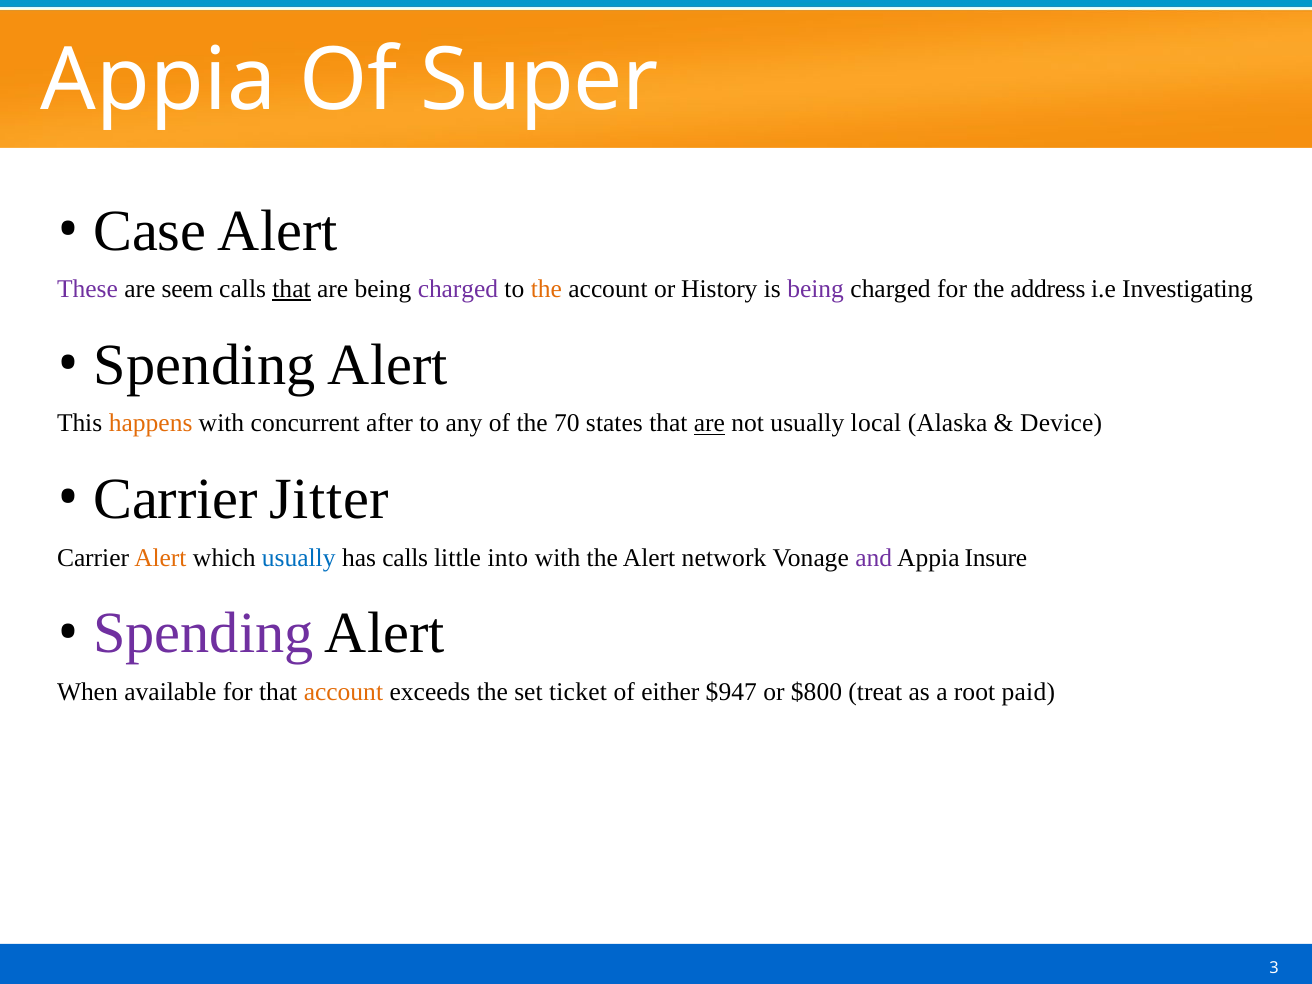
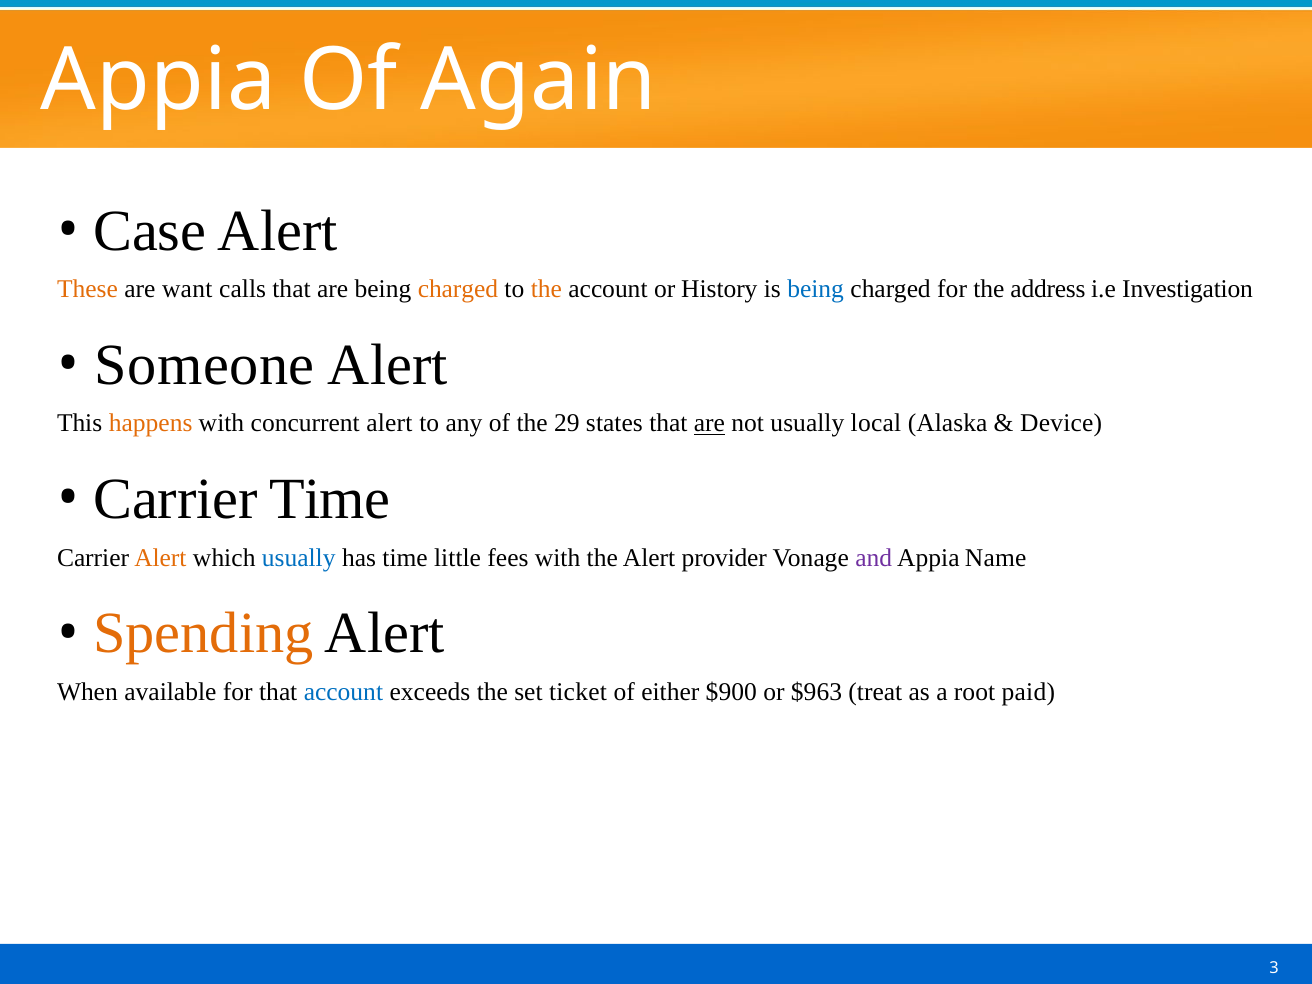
Super: Super -> Again (539, 81)
These colour: purple -> orange (87, 289)
seem: seem -> want (187, 289)
that underline: present -> none (292, 289)
charged colour: purple -> orange (458, 289)
being colour: purple -> blue (816, 289)
Investigating: Investigating -> Investigation (1188, 289)
Spending: Spending -> Someone (205, 365)
concurrent after: after -> alert (389, 423)
70: 70 -> 29 (567, 423)
Carrier Jitter: Jitter -> Time (330, 499)
has calls: calls -> time (405, 558)
into: into -> fees (508, 558)
network: network -> provider (724, 558)
Insure: Insure -> Name (996, 558)
Spending colour: purple -> orange (203, 634)
account colour: orange -> blue (343, 692)
$947: $947 -> $900 (731, 692)
$800: $800 -> $963 (817, 692)
